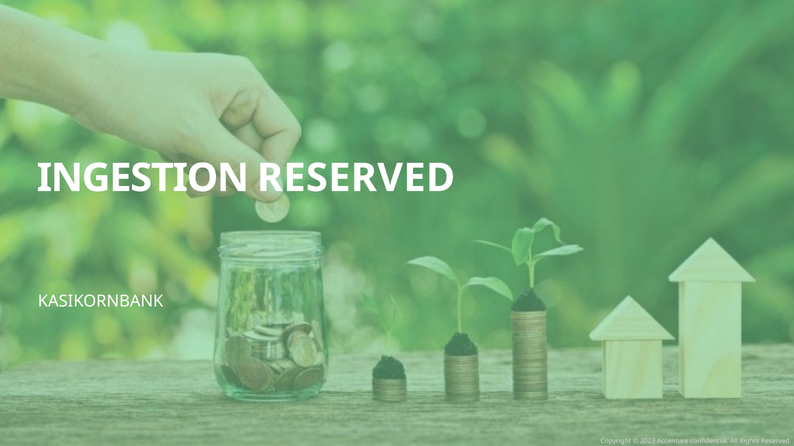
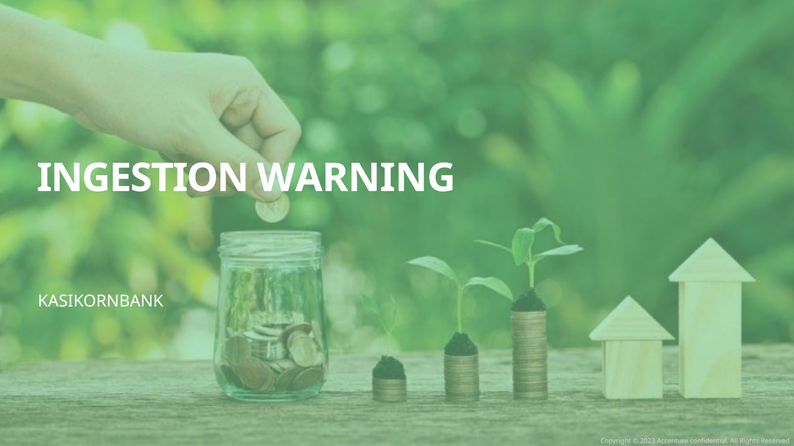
INGESTION RESERVED: RESERVED -> WARNING (356, 178)
